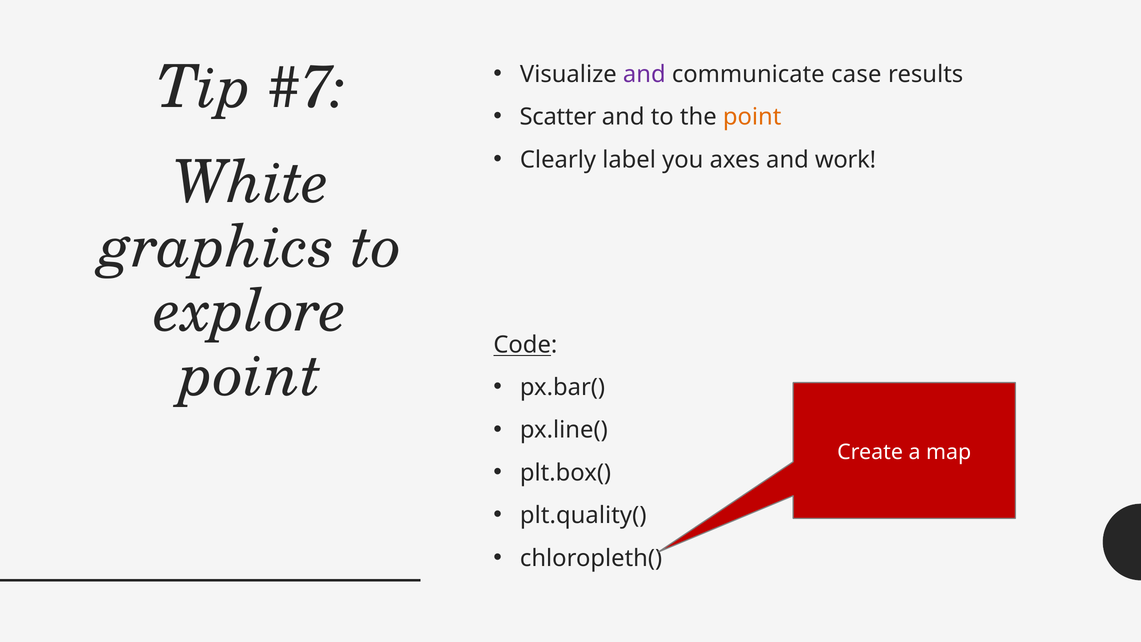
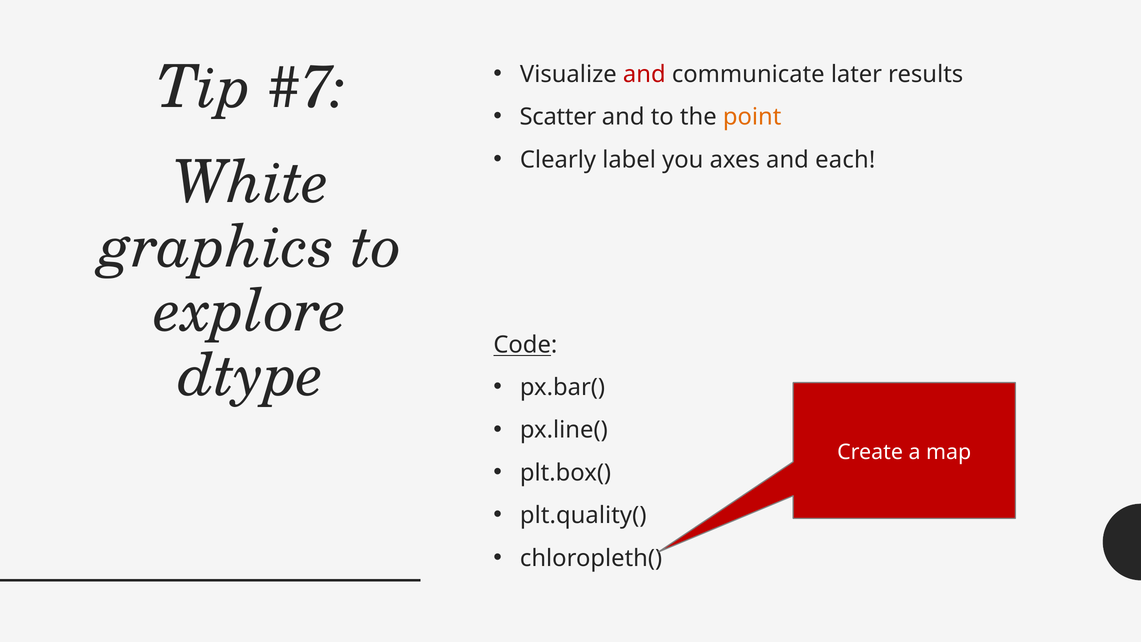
and colour: purple -> red (644, 74)
case: case -> later (856, 74)
work: work -> each (845, 160)
point: point -> dtype (251, 375)
